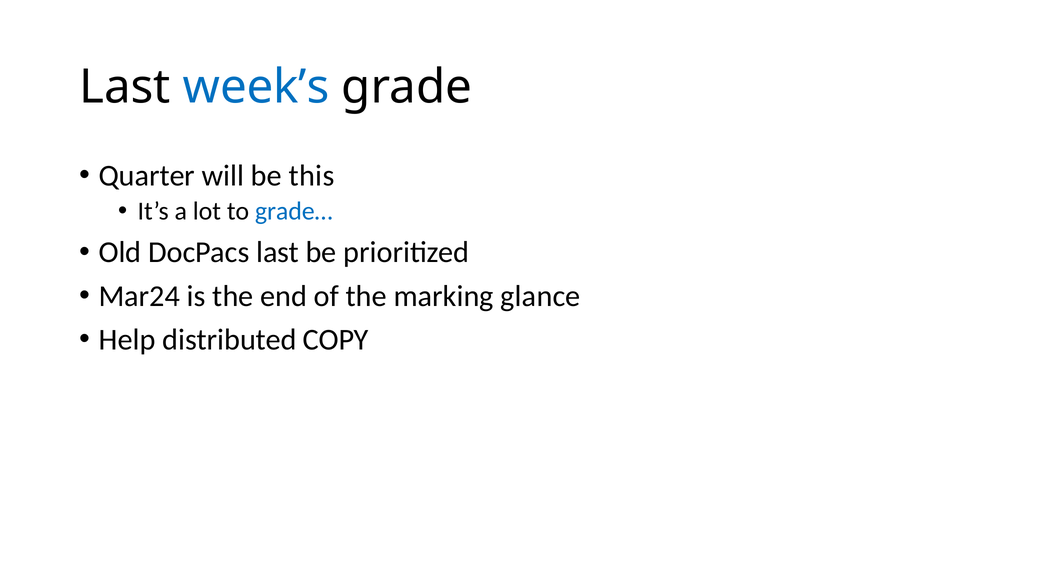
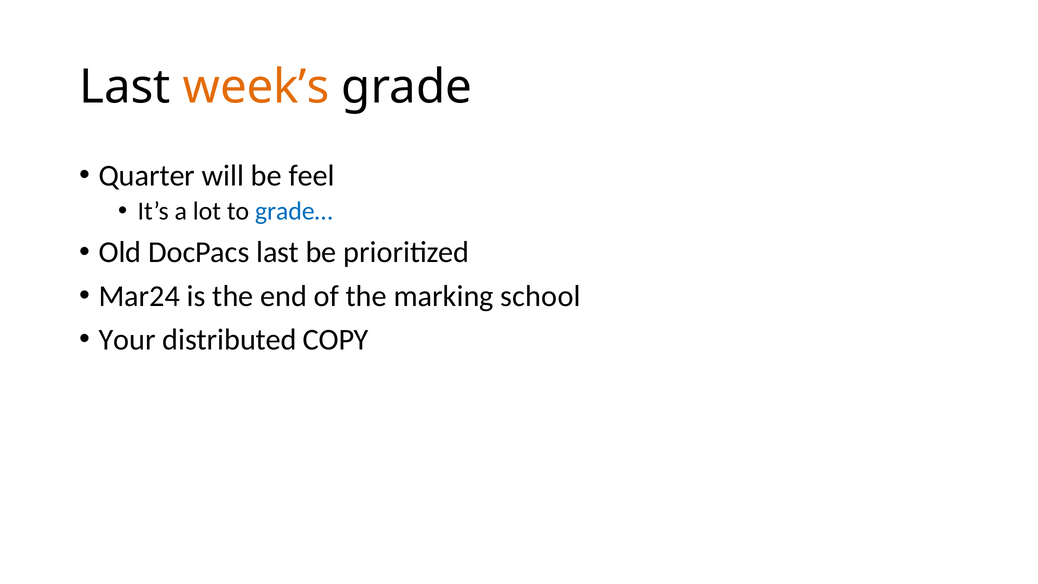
week’s colour: blue -> orange (256, 87)
this: this -> feel (312, 175)
glance: glance -> school (540, 296)
Help: Help -> Your (127, 339)
